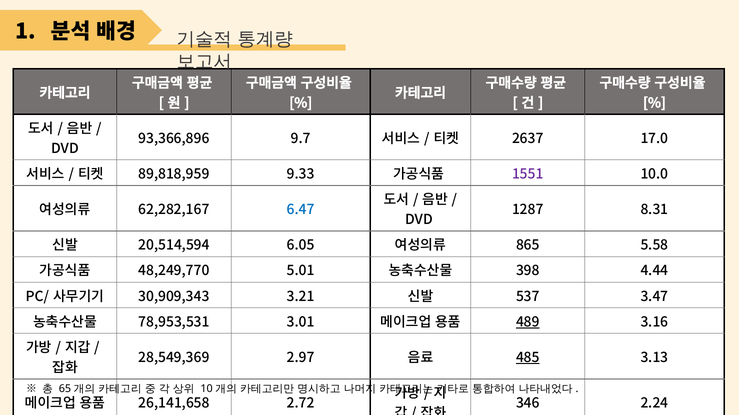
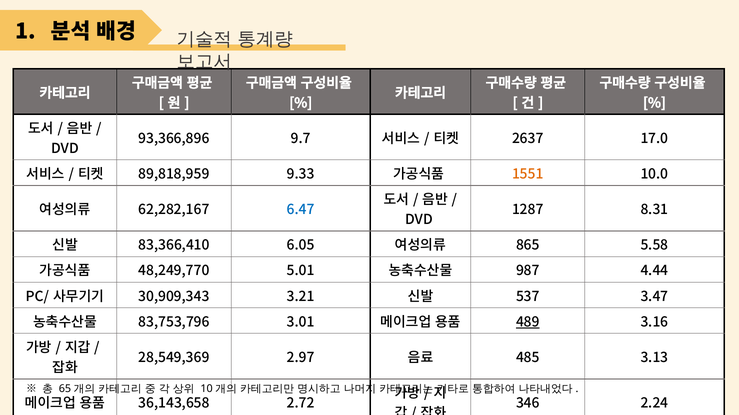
1551 colour: purple -> orange (528, 174)
20,514,594: 20,514,594 -> 83,366,410 (174, 246)
398: 398 -> 987 (528, 271)
78,953,531: 78,953,531 -> 83,753,796 (174, 323)
485 underline: present -> none (528, 358)
26,141,658: 26,141,658 -> 36,143,658 (174, 404)
